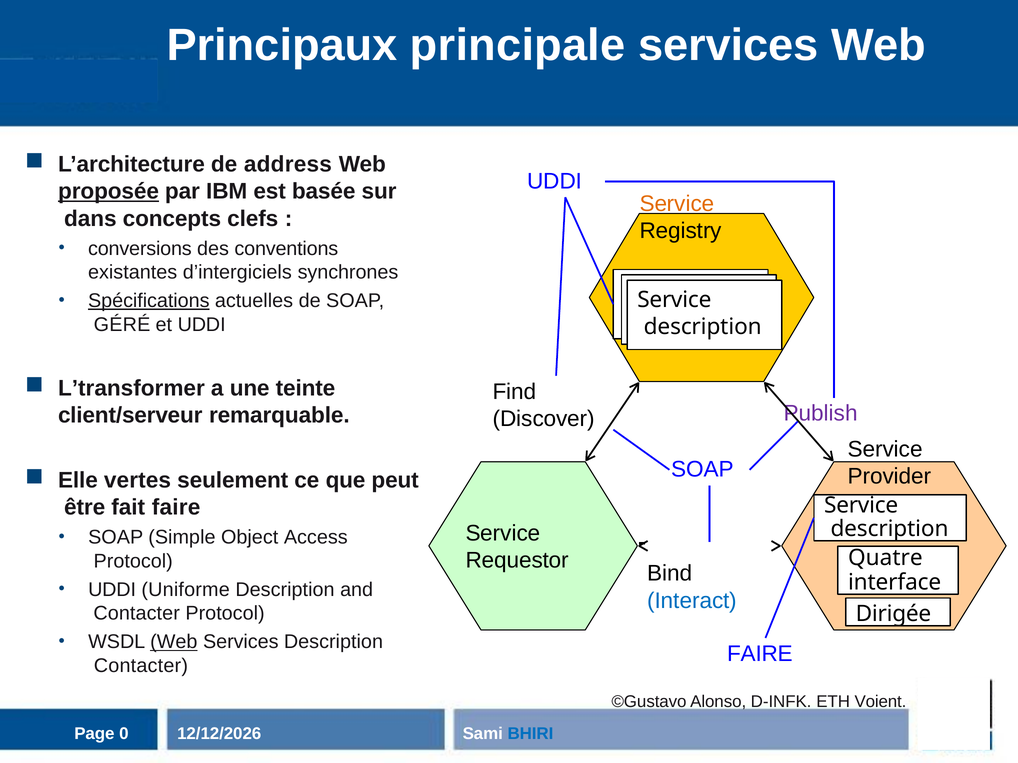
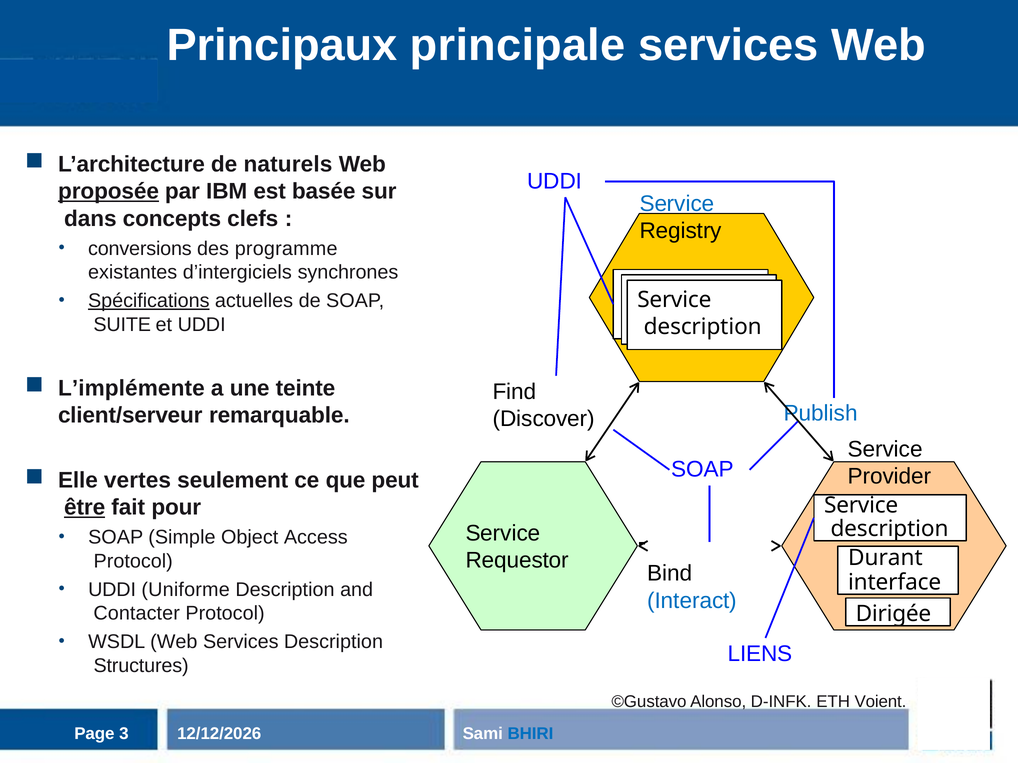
address: address -> naturels (288, 164)
Service colour: orange -> blue (677, 204)
conventions: conventions -> programme (286, 249)
GÉRÉ: GÉRÉ -> SUITE (122, 325)
L’transformer: L’transformer -> L’implémente (131, 388)
Publish colour: purple -> blue (821, 414)
être underline: none -> present (85, 508)
fait faire: faire -> pour (176, 508)
Quatre: Quatre -> Durant (885, 558)
Web underline: present -> none (174, 642)
FAIRE: FAIRE -> LIENS (760, 654)
Contacter: Contacter -> Structures (141, 666)
0: 0 -> 3 (124, 734)
